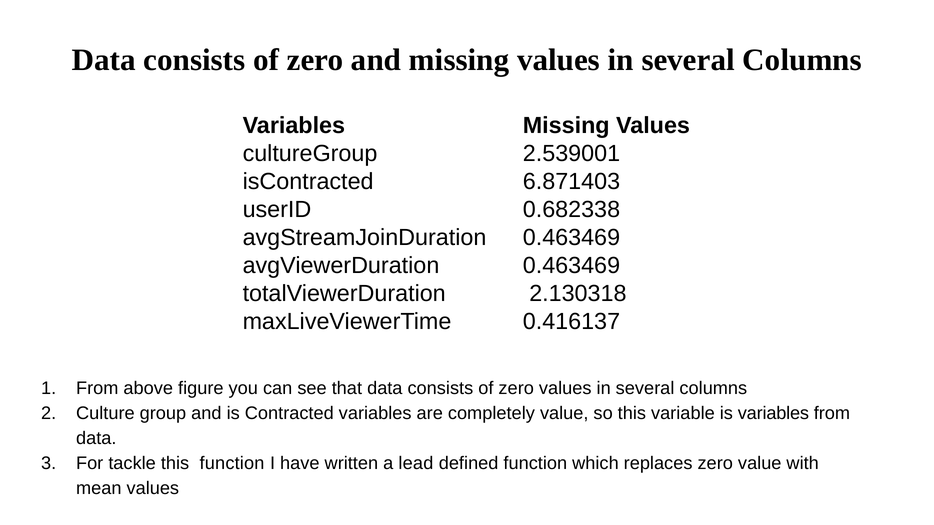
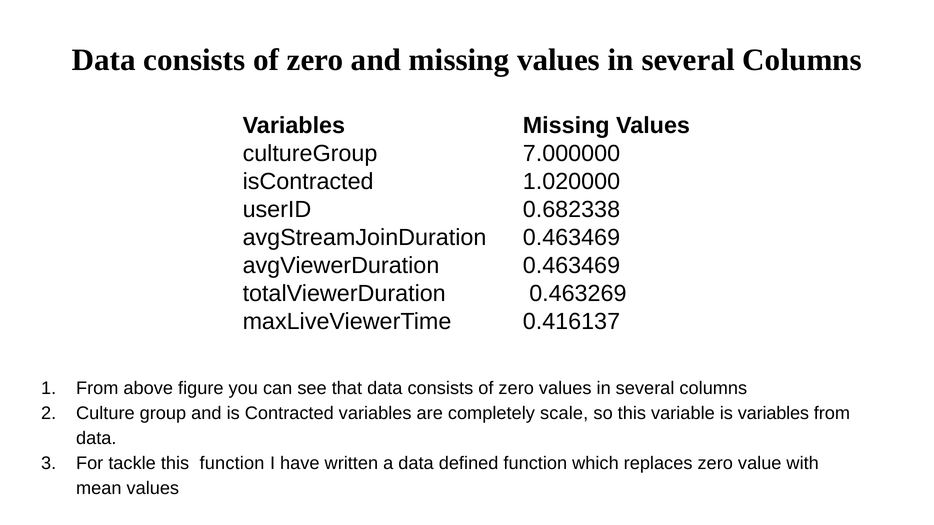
2.539001: 2.539001 -> 7.000000 (571, 154)
6.871403: 6.871403 -> 1.020000 (571, 182)
2.130318: 2.130318 -> 0.463269 (578, 294)
completely value: value -> scale (564, 414)
a lead: lead -> data (416, 464)
